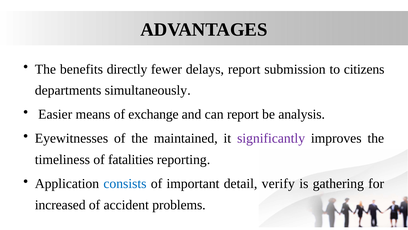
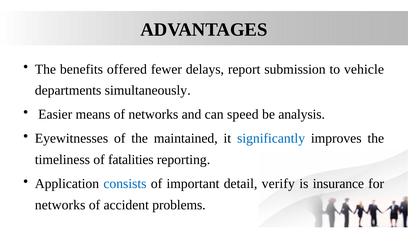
directly: directly -> offered (127, 69)
citizens: citizens -> vehicle (364, 69)
of exchange: exchange -> networks (153, 114)
can report: report -> speed (243, 114)
significantly colour: purple -> blue (271, 138)
gathering: gathering -> insurance (338, 183)
increased: increased -> networks (60, 205)
